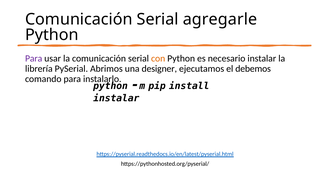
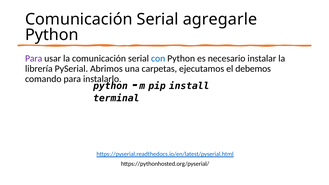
con colour: orange -> blue (158, 58)
designer: designer -> carpetas (159, 69)
instalar: instalar -> terminal (116, 98)
